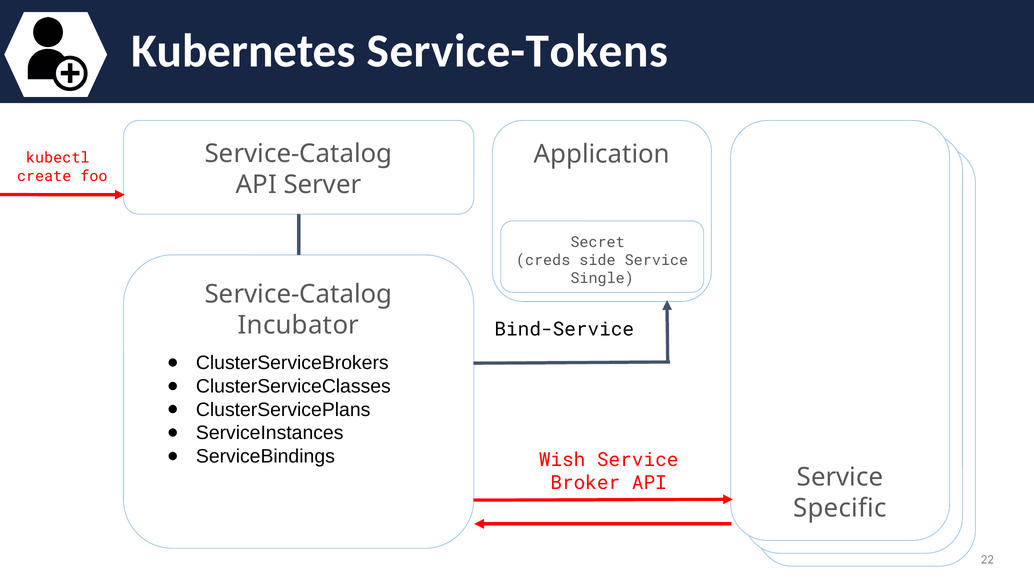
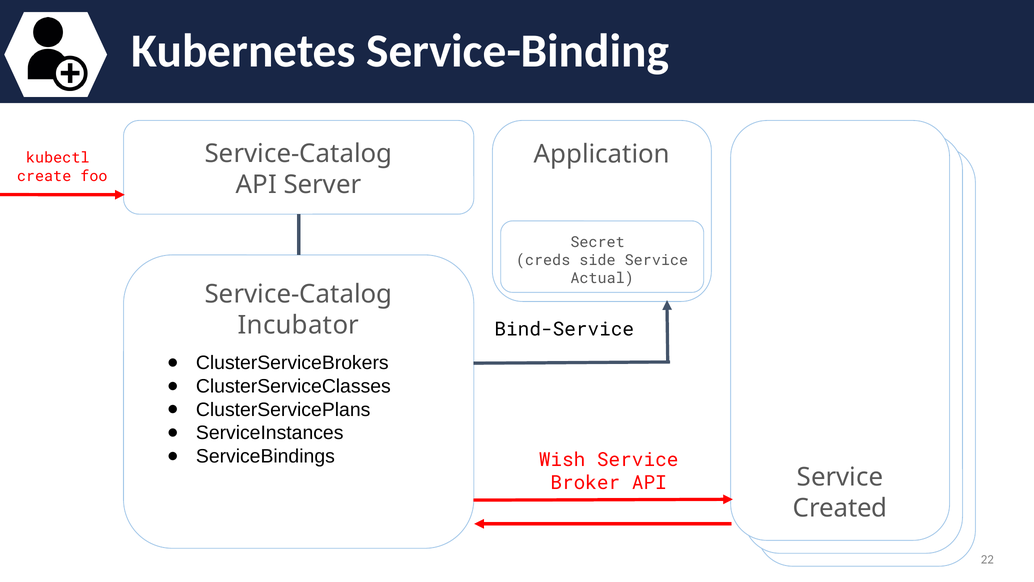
Service-Tokens: Service-Tokens -> Service-Binding (518, 51)
Single: Single -> Actual (602, 278)
Specific: Specific -> Created (840, 508)
